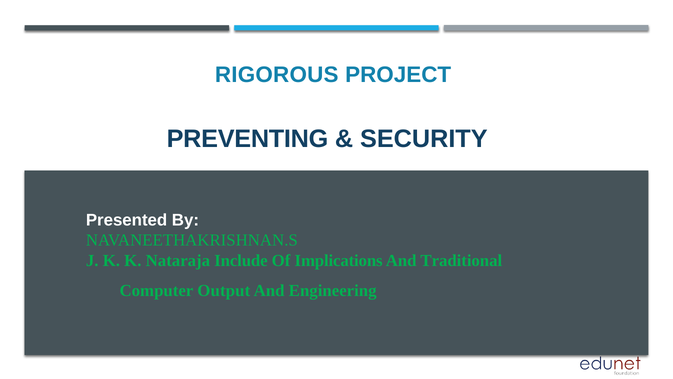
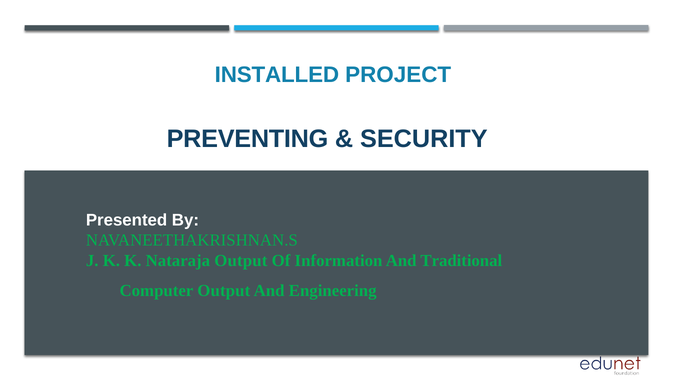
RIGOROUS: RIGOROUS -> INSTALLED (277, 75)
Nataraja Include: Include -> Output (241, 260)
Implications: Implications -> Information (339, 260)
